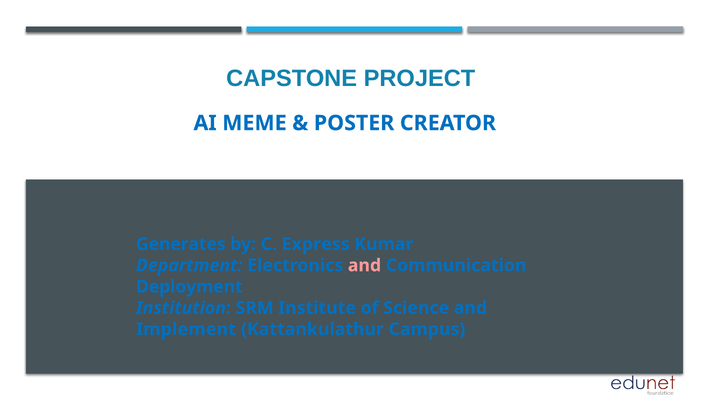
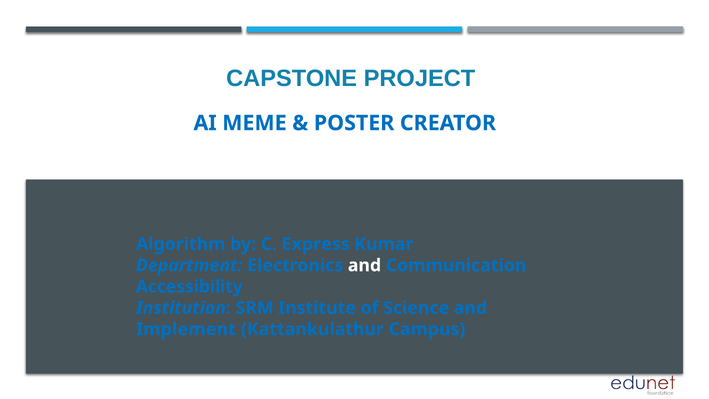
Generates: Generates -> Algorithm (181, 244)
and colour: pink -> white (364, 265)
Deployment: Deployment -> Accessibility (189, 287)
